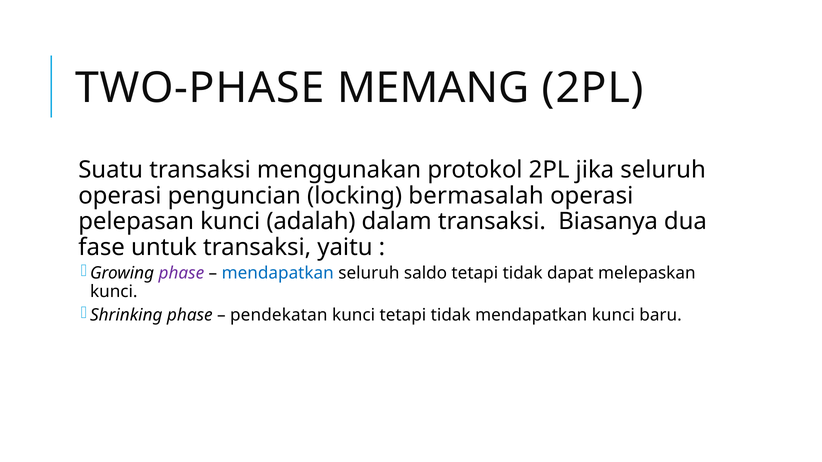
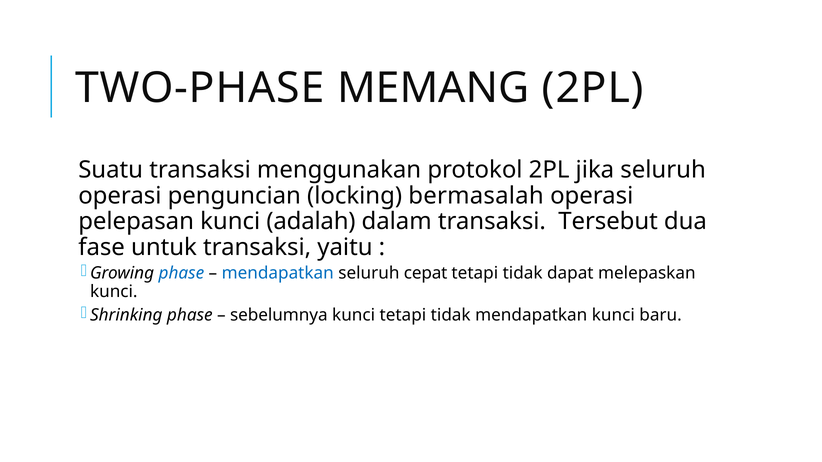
Biasanya: Biasanya -> Tersebut (608, 222)
phase colour: purple -> blue (181, 273)
saldo: saldo -> cepat (426, 273)
pendekatan: pendekatan -> sebelumnya (279, 315)
